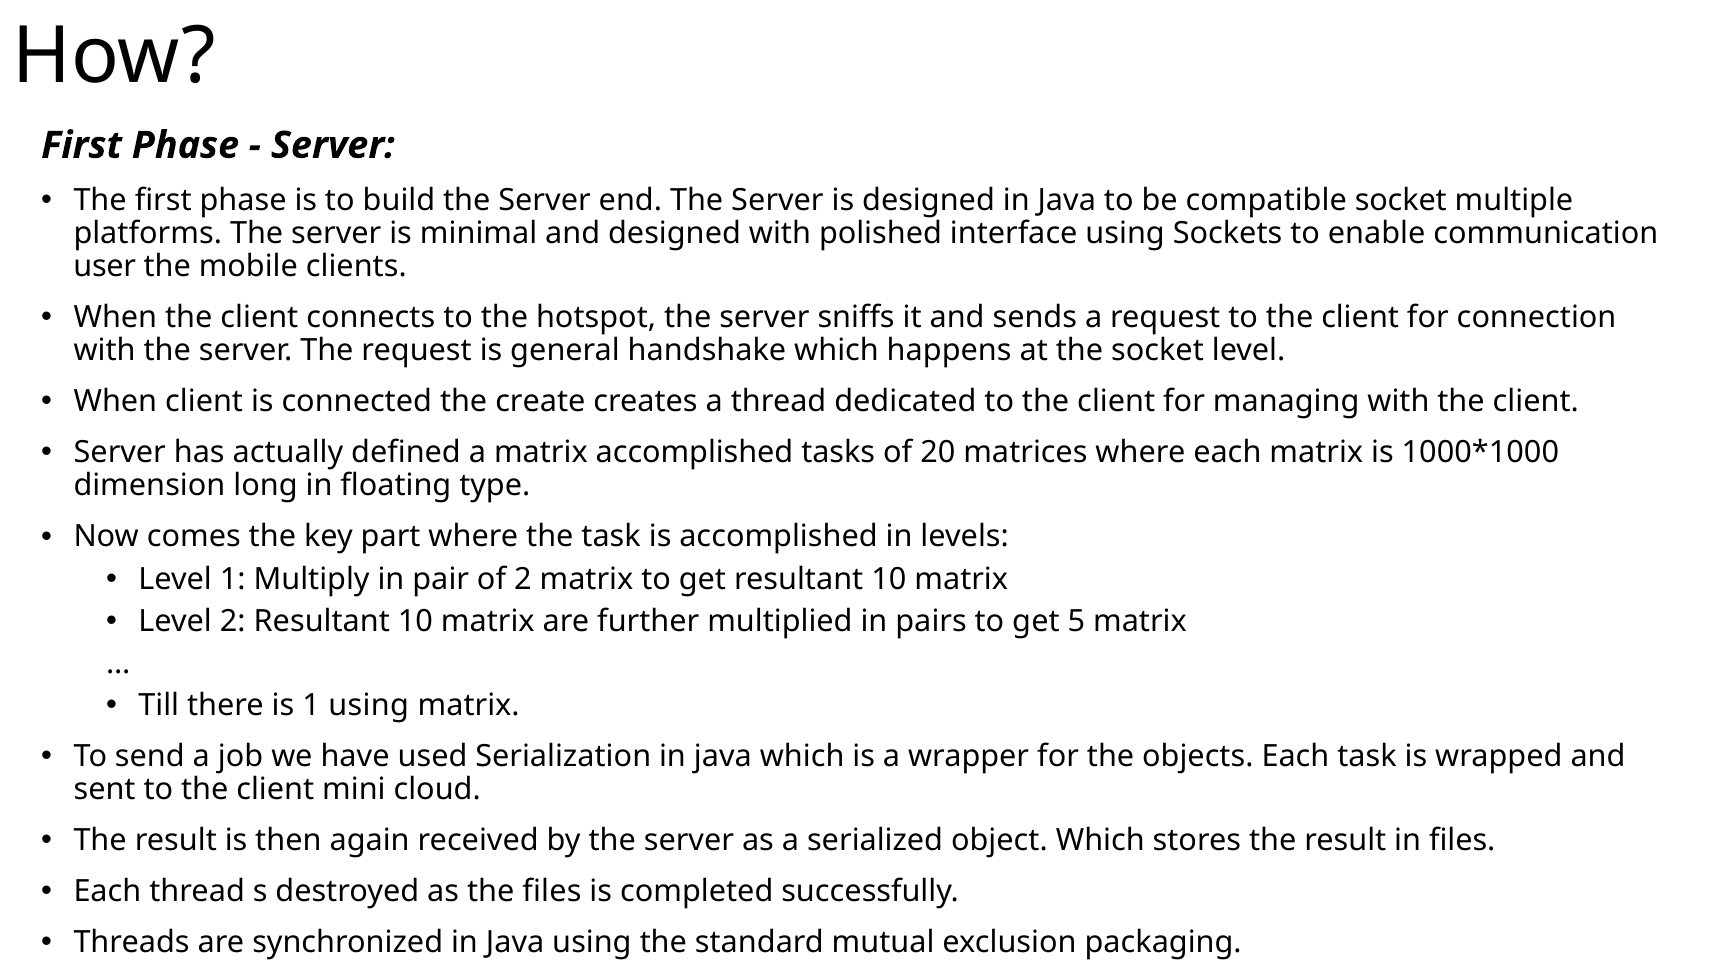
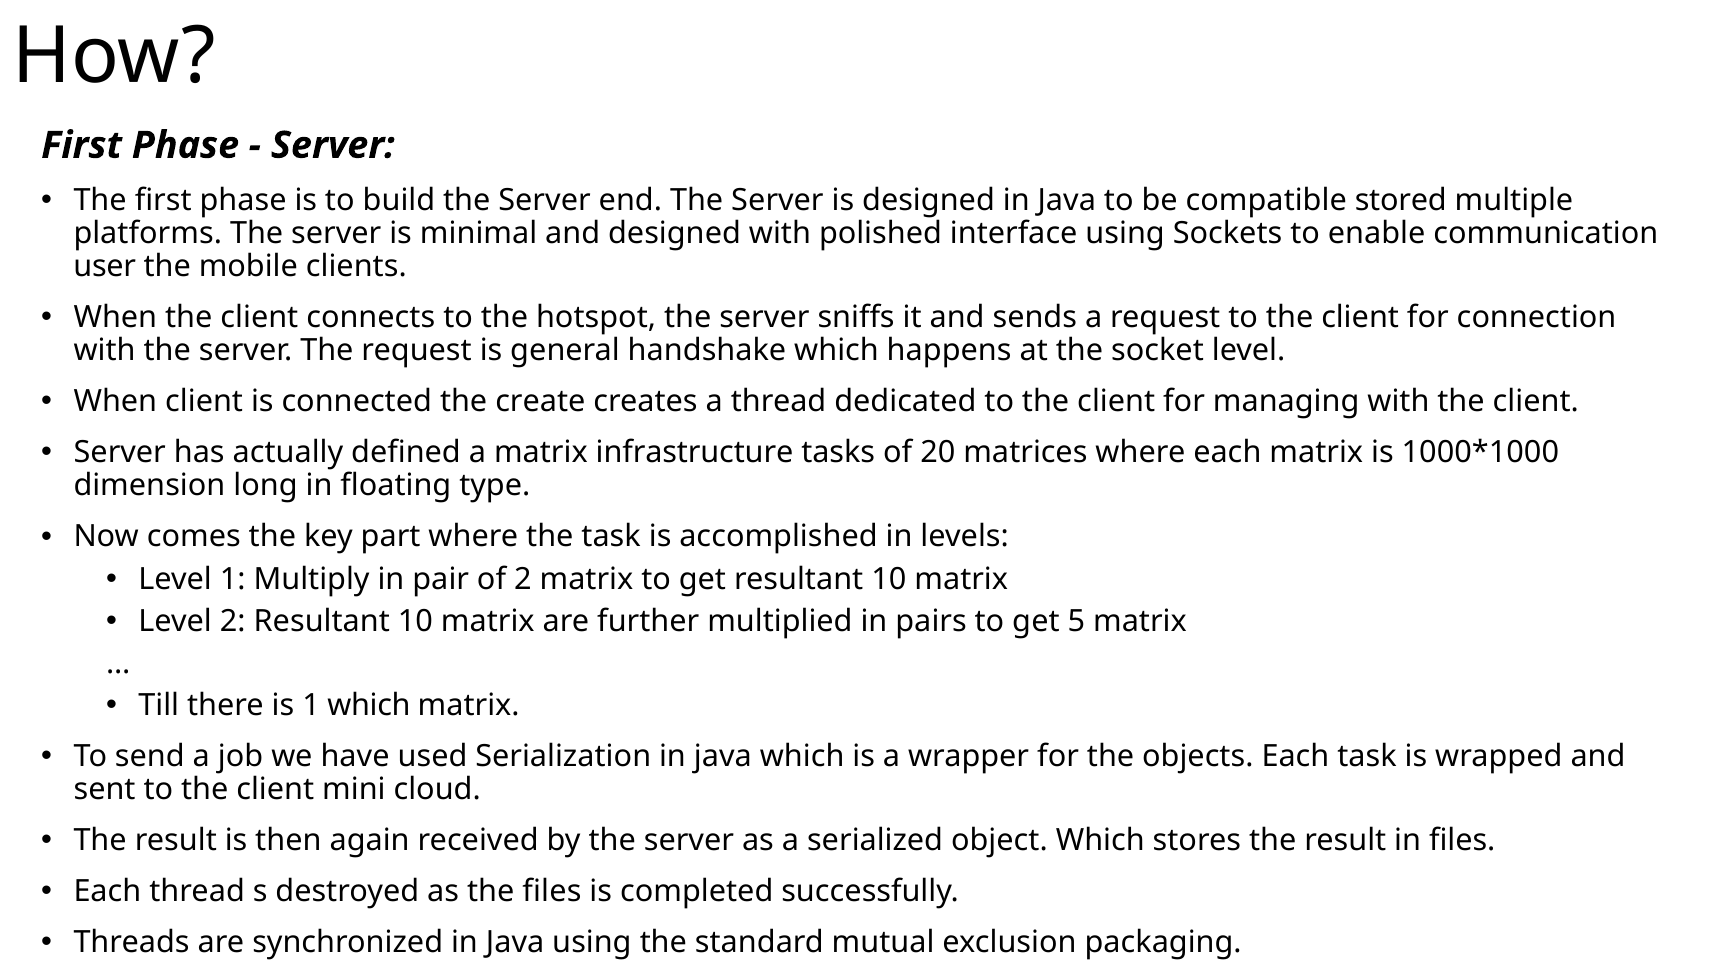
compatible socket: socket -> stored (1401, 200)
matrix accomplished: accomplished -> infrastructure (695, 453)
1 using: using -> which (369, 705)
